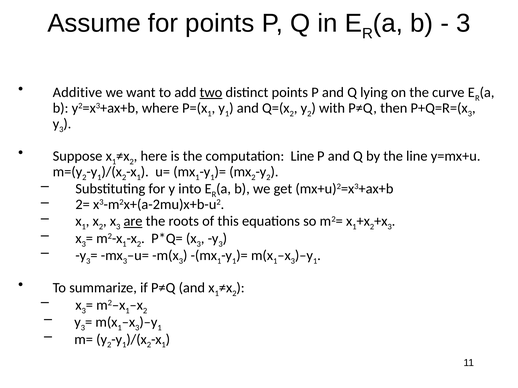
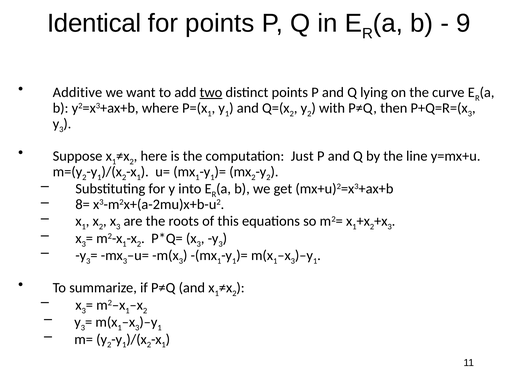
Assume: Assume -> Identical (94, 23)
3: 3 -> 9 (463, 23)
computation Line: Line -> Just (302, 156)
2=: 2= -> 8= (83, 205)
are underline: present -> none (133, 222)
